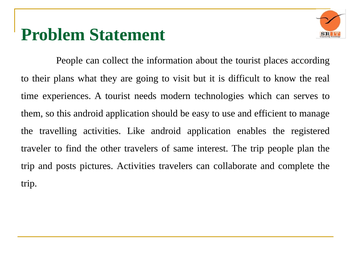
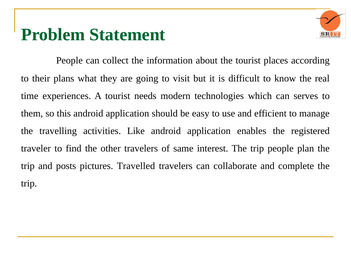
pictures Activities: Activities -> Travelled (136, 166)
